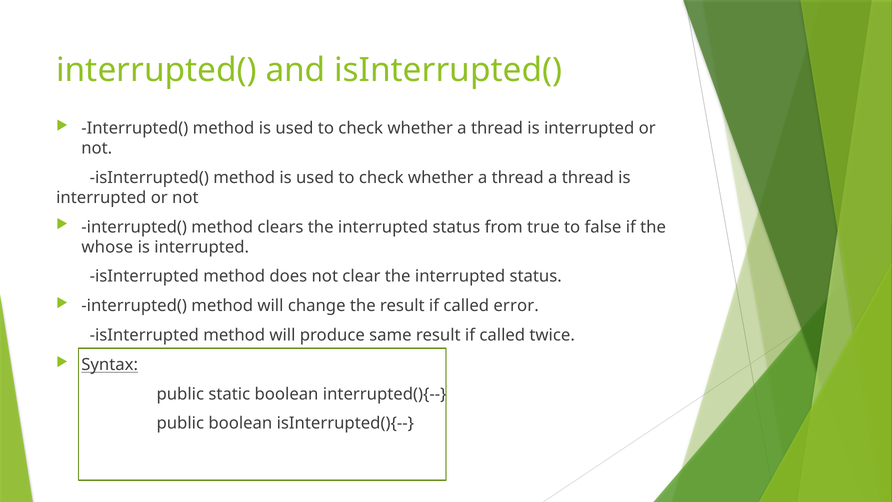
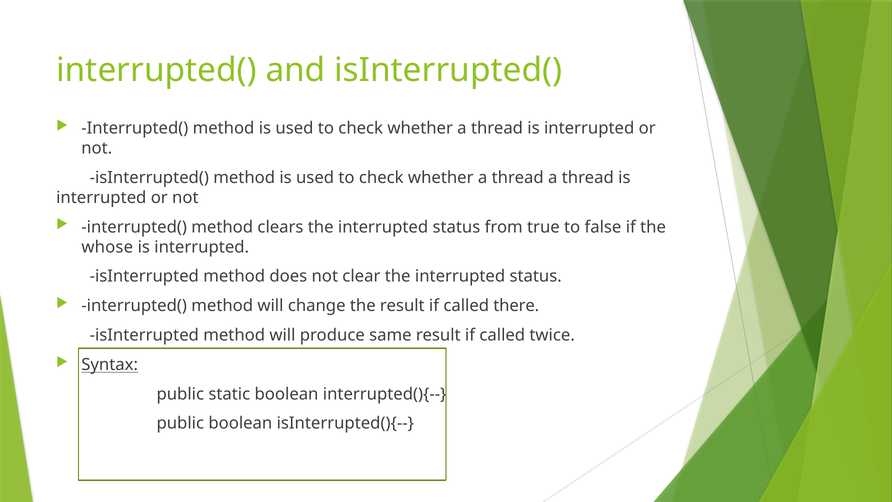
error: error -> there (516, 306)
